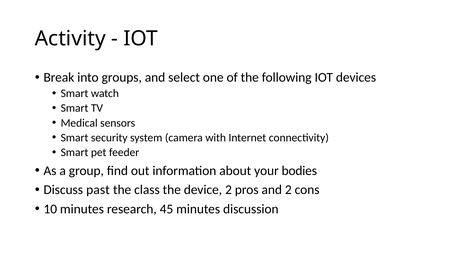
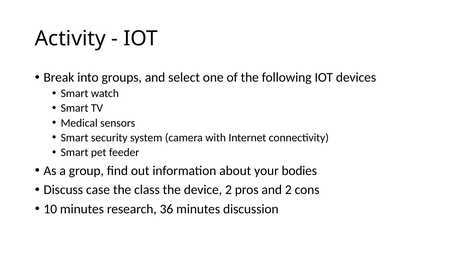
past: past -> case (98, 190)
45: 45 -> 36 (166, 209)
